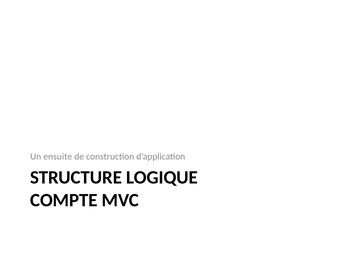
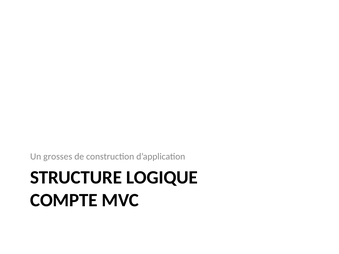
ensuite: ensuite -> grosses (58, 157)
